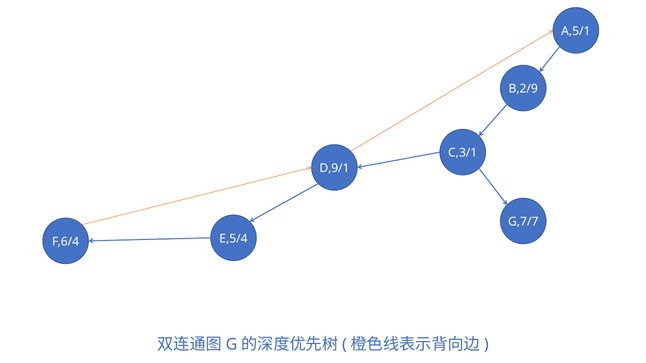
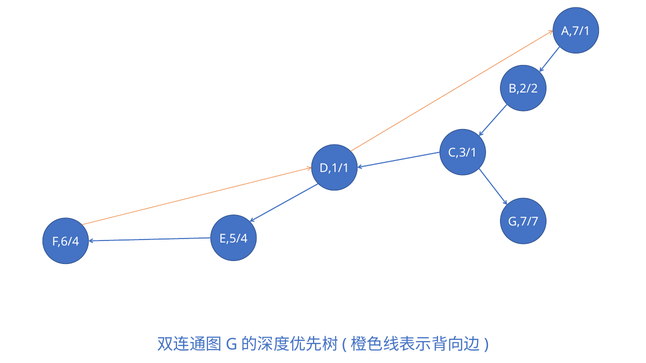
A,5/1: A,5/1 -> A,7/1 (576, 31)
B,2/9: B,2/9 -> B,2/2 (523, 89)
D,9/1: D,9/1 -> D,1/1 (334, 168)
